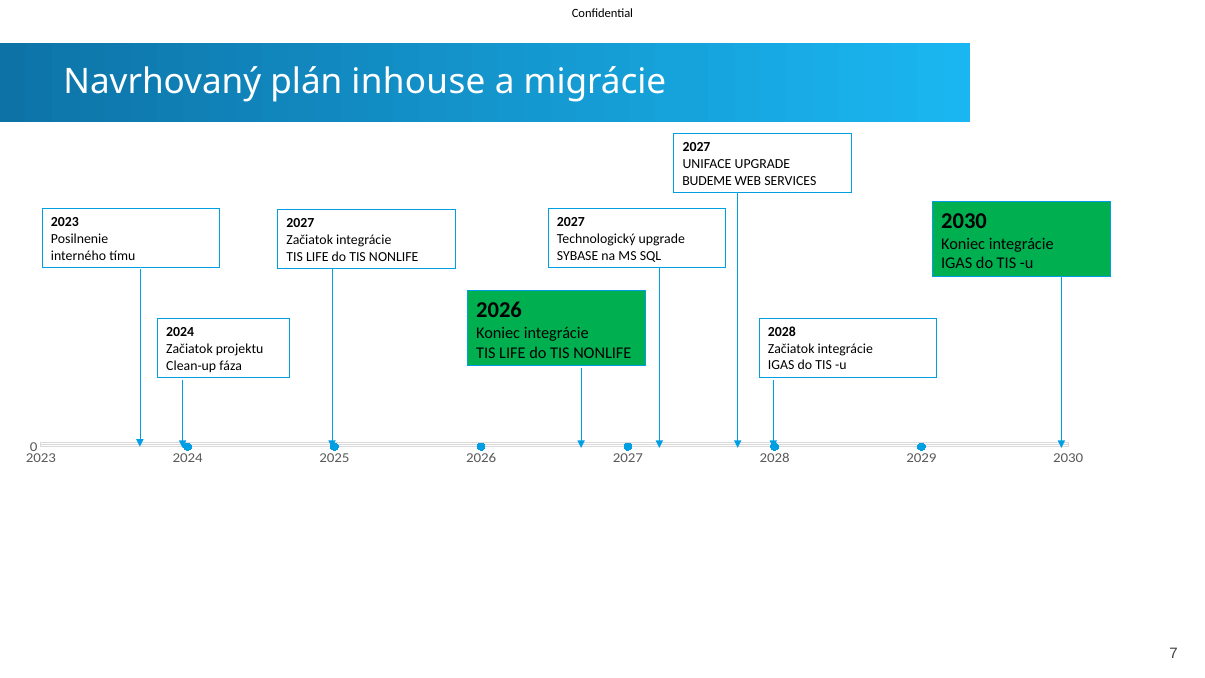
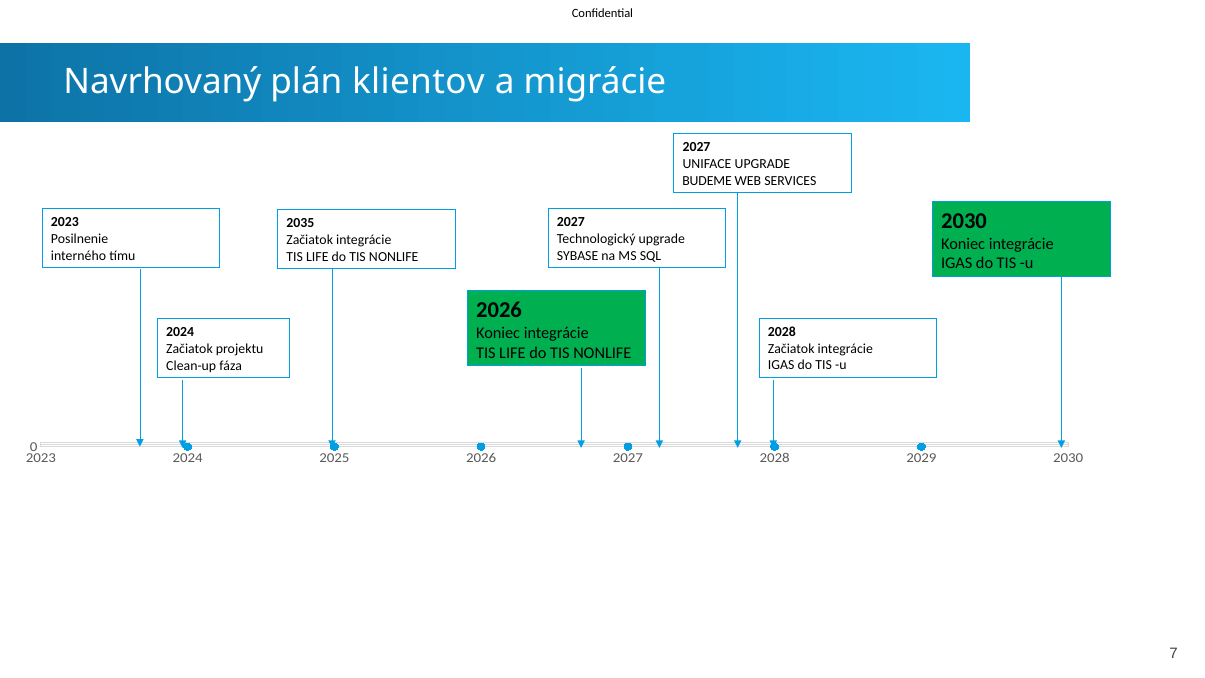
inhouse: inhouse -> klientov (418, 82)
2027: 2027 -> 2035 (300, 223)
